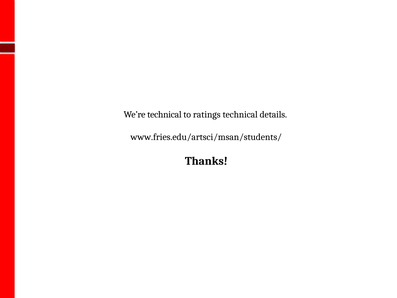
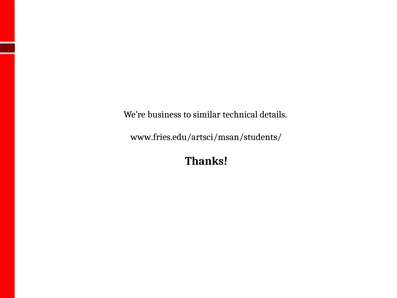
We’re technical: technical -> business (164, 115)
ratings: ratings -> similar (207, 115)
